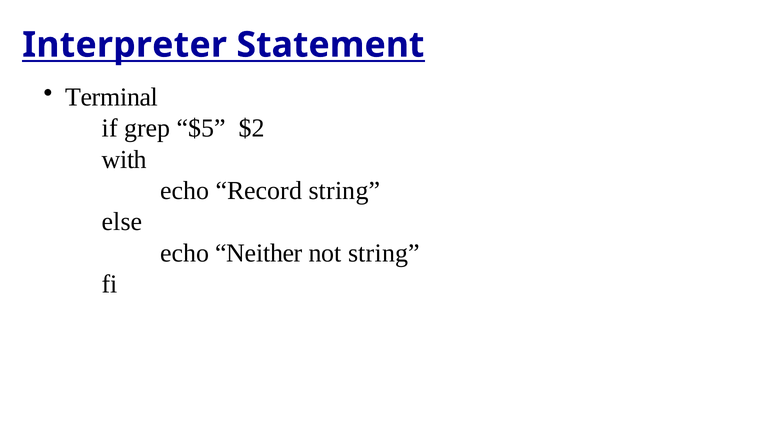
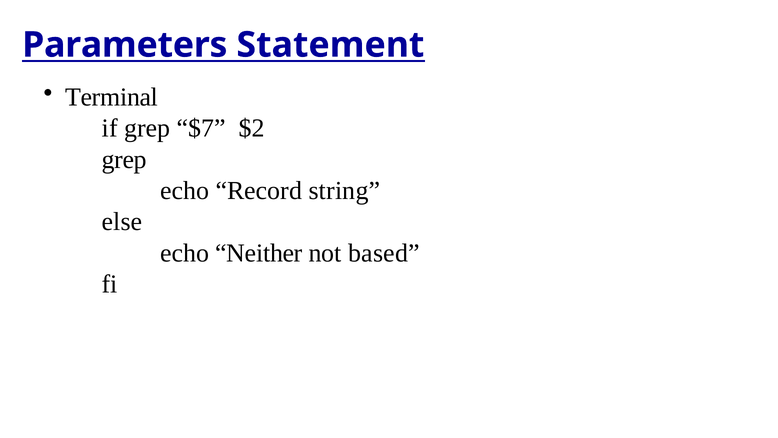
Interpreter: Interpreter -> Parameters (125, 45)
$5: $5 -> $7 (201, 128)
with: with -> grep (124, 159)
not string: string -> based (384, 253)
